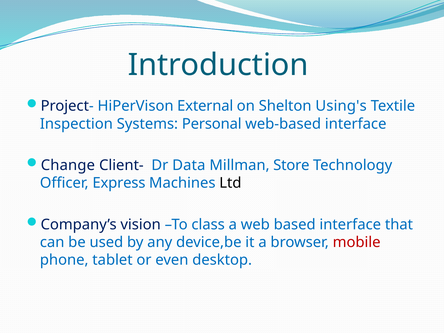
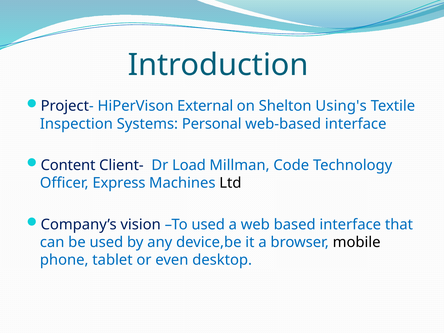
Change: Change -> Content (68, 165)
Data: Data -> Load (189, 165)
Store: Store -> Code (291, 165)
To class: class -> used (208, 224)
mobile colour: red -> black (357, 242)
